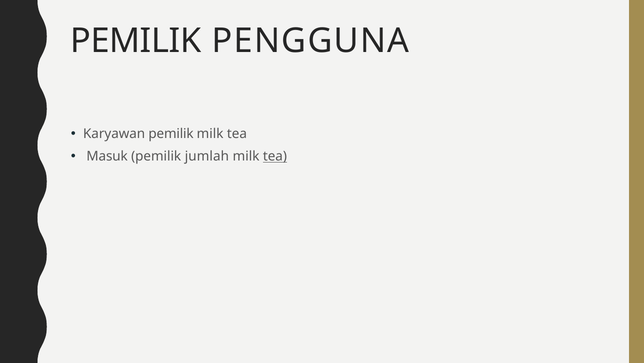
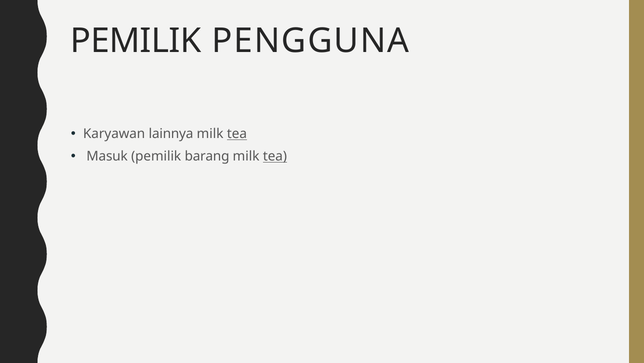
Karyawan pemilik: pemilik -> lainnya (171, 134)
tea underline: none -> present (237, 134)
jumlah: jumlah -> barang (207, 156)
